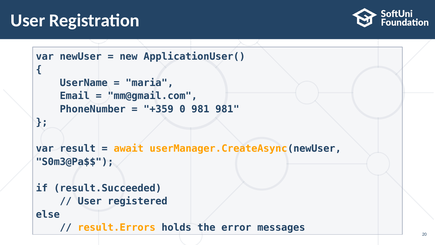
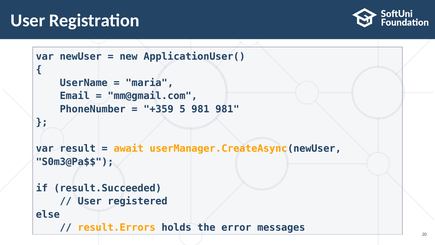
0: 0 -> 5 (182, 109)
